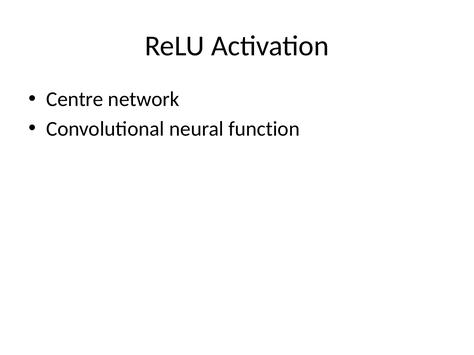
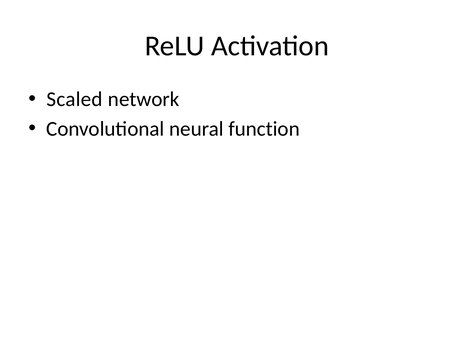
Centre: Centre -> Scaled (75, 99)
